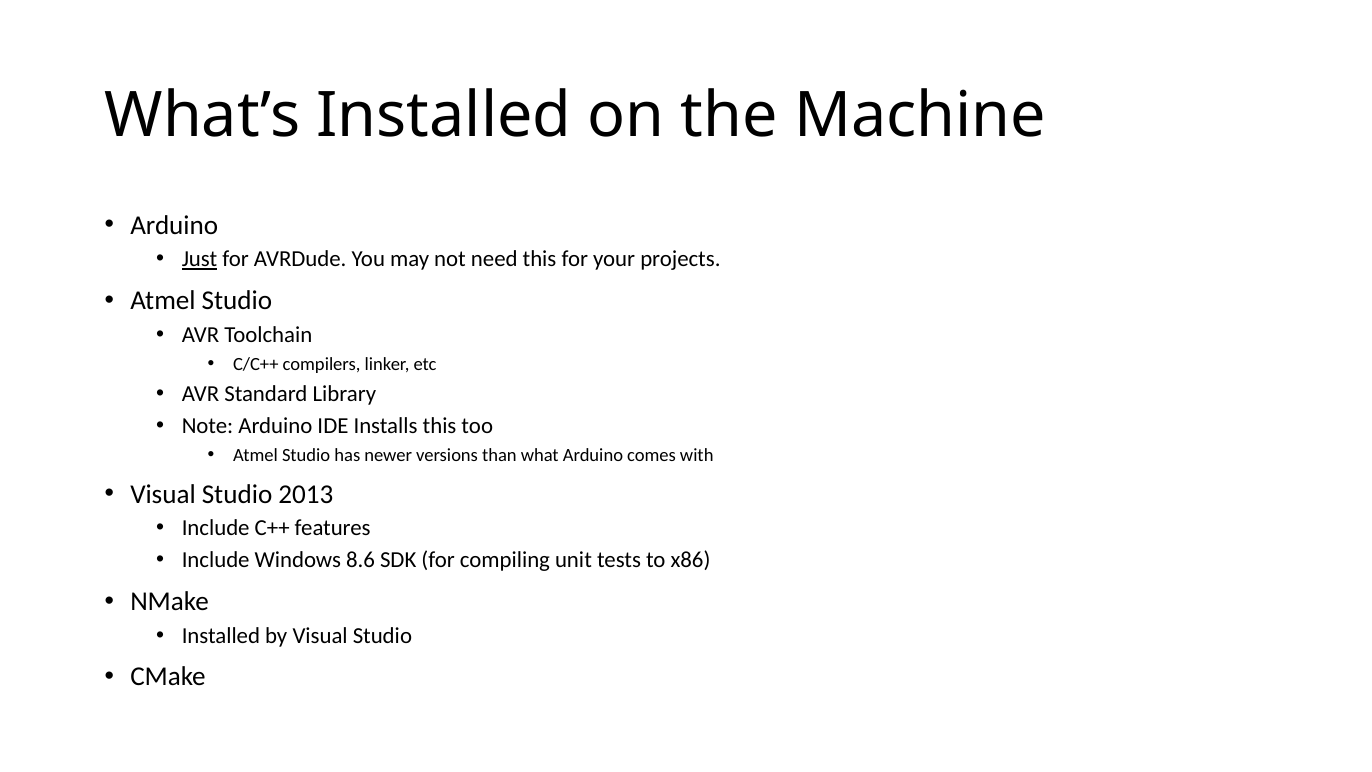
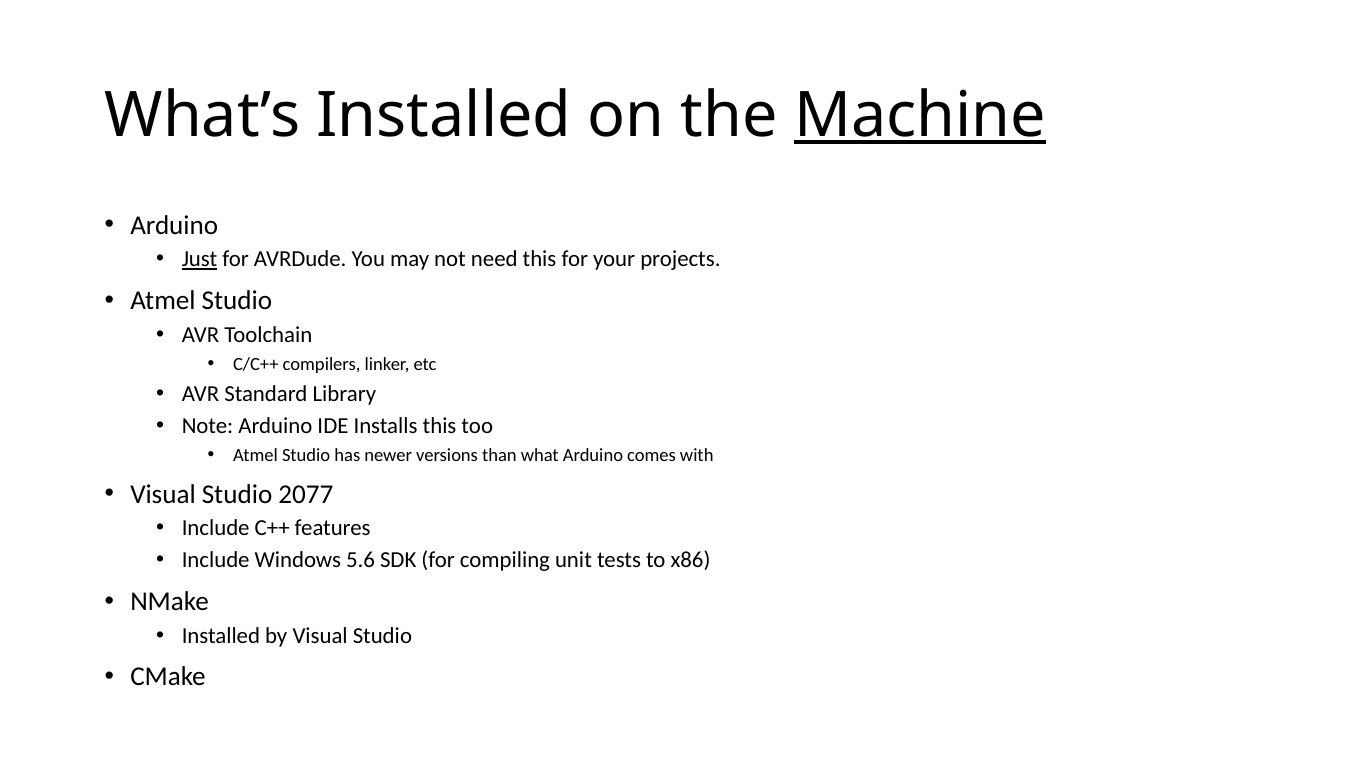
Machine underline: none -> present (920, 115)
2013: 2013 -> 2077 (306, 494)
8.6: 8.6 -> 5.6 (361, 560)
